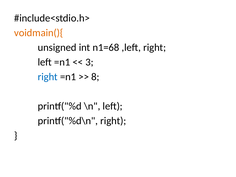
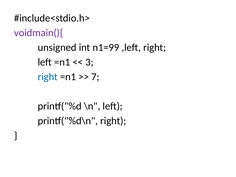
voidmain(){ colour: orange -> purple (39, 33)
n1=68: n1=68 -> n1=99 (106, 47)
8: 8 -> 7 (95, 77)
